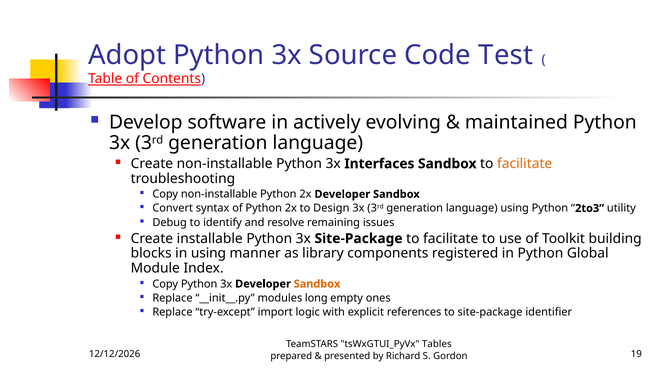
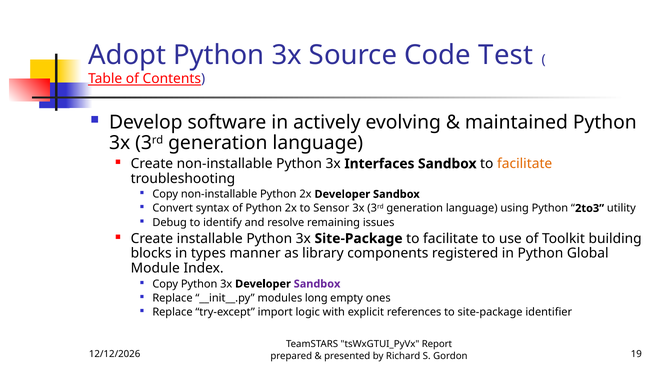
Design: Design -> Sensor (331, 208)
in using: using -> types (208, 253)
Sandbox colour: orange -> purple (317, 284)
Tables: Tables -> Report (437, 344)
